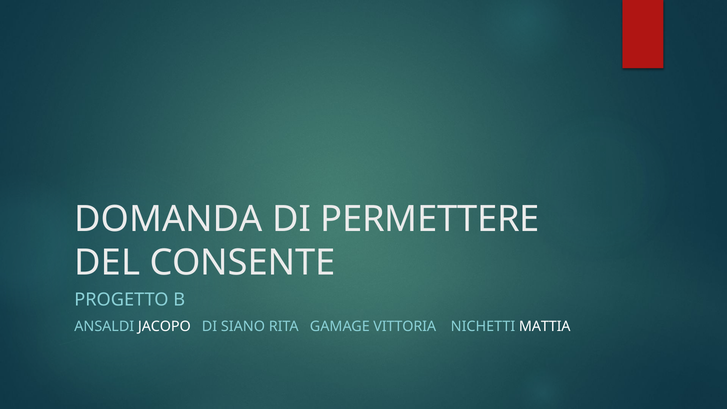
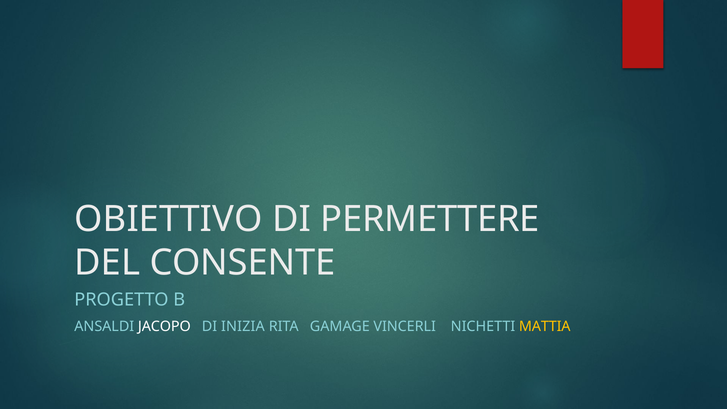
DOMANDA: DOMANDA -> OBIETTIVO (168, 219)
SIANO: SIANO -> INIZIA (243, 327)
VITTORIA: VITTORIA -> VINCERLI (405, 327)
MATTIA colour: white -> yellow (545, 327)
